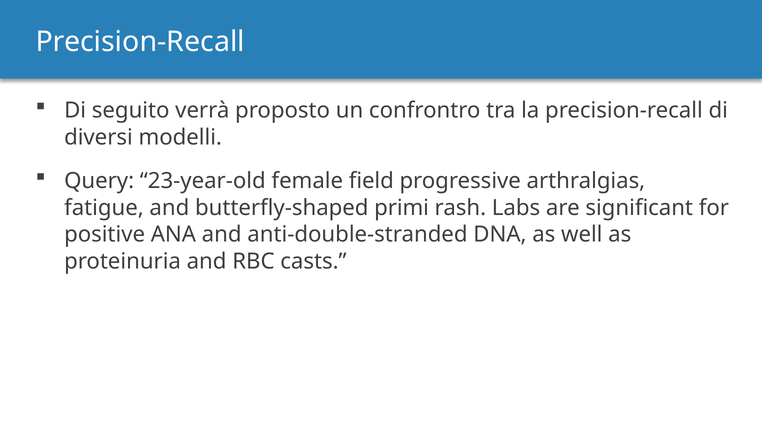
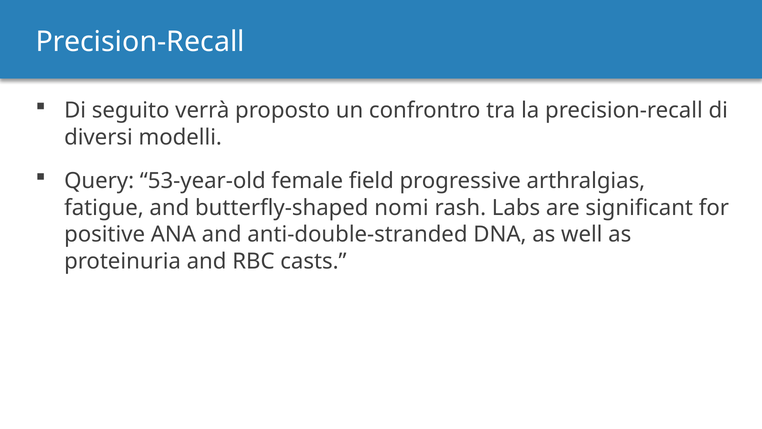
23-year-old: 23-year-old -> 53-year-old (203, 181)
primi: primi -> nomi (401, 208)
